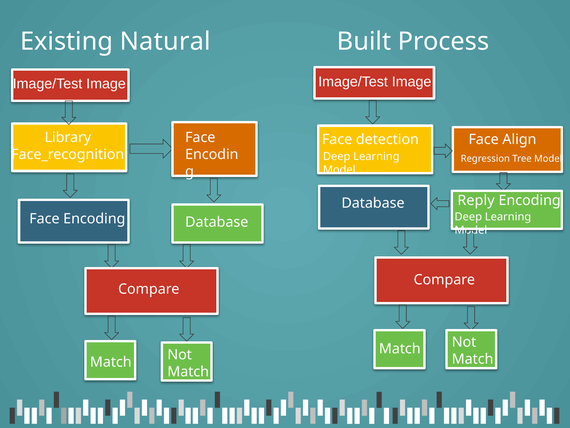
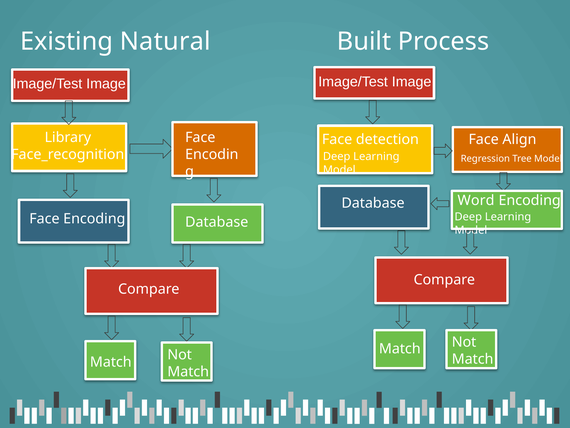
Reply: Reply -> Word (476, 200)
